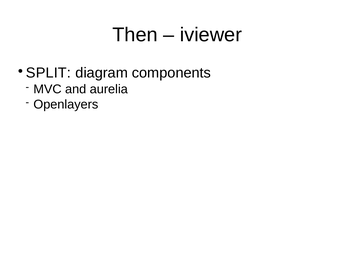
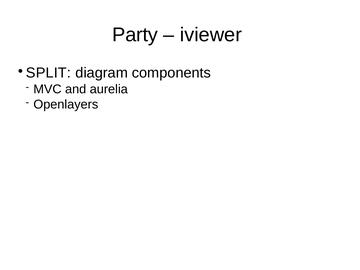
Then: Then -> Party (135, 35)
